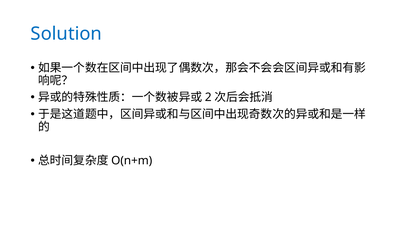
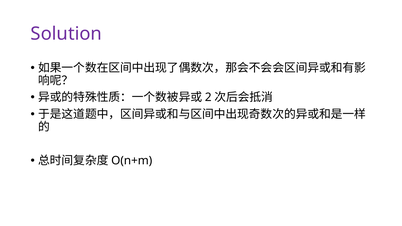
Solution colour: blue -> purple (66, 34)
